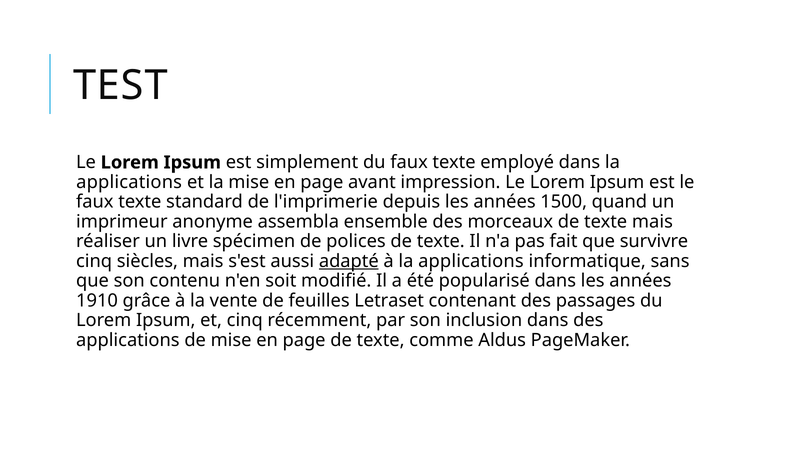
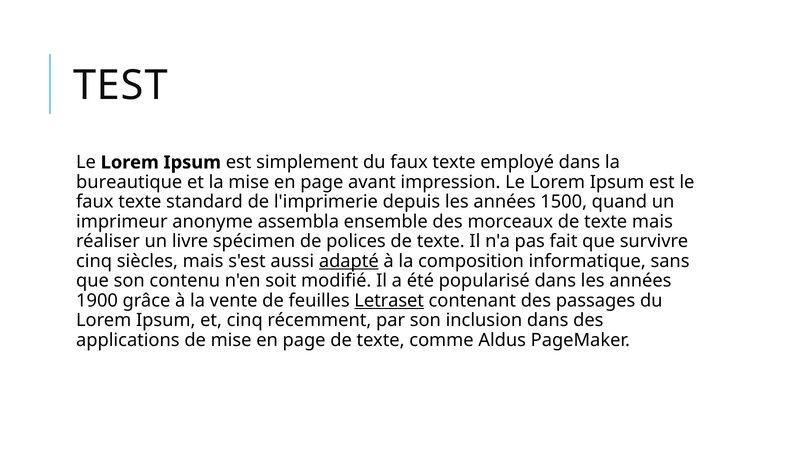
applications: applications -> bureautique (129, 182)
à la applications: applications -> composition (471, 261)
1910: 1910 -> 1900 (97, 301)
Letraset underline: none -> present (389, 301)
